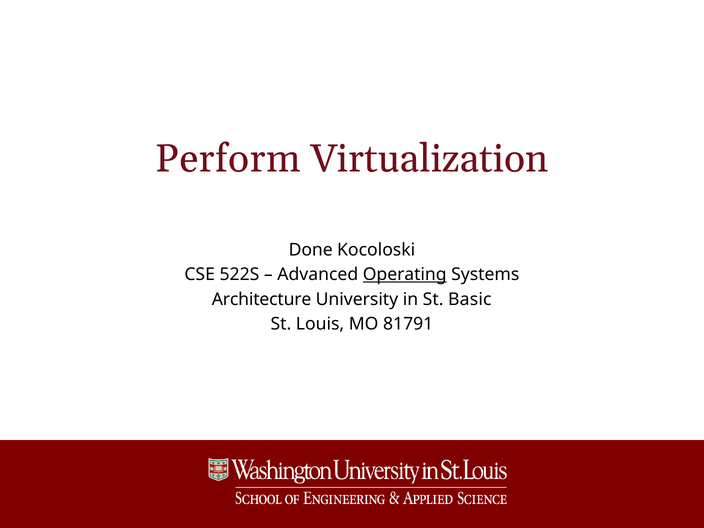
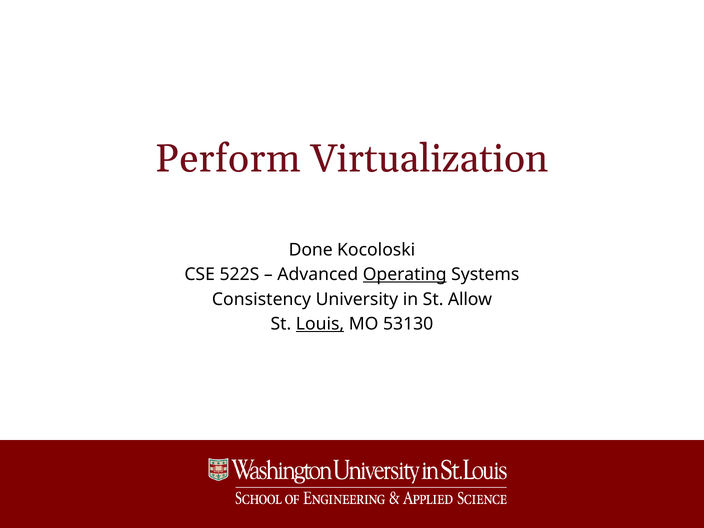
Architecture: Architecture -> Consistency (261, 299)
Basic: Basic -> Allow (470, 299)
Louis underline: none -> present (320, 324)
81791: 81791 -> 53130 (408, 324)
